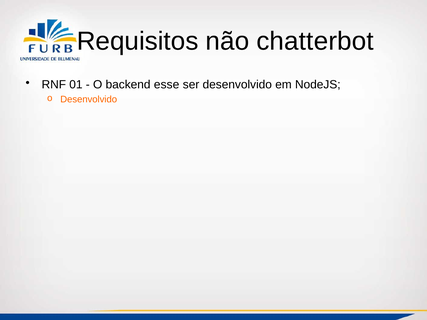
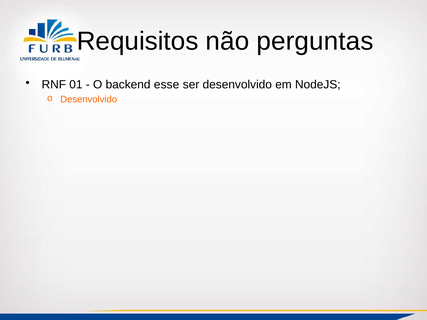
chatterbot: chatterbot -> perguntas (315, 41)
